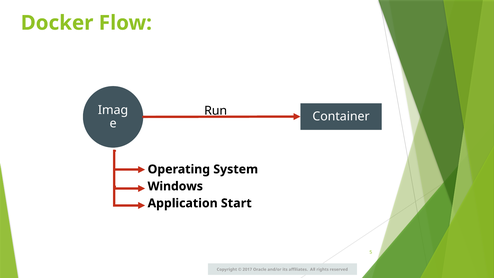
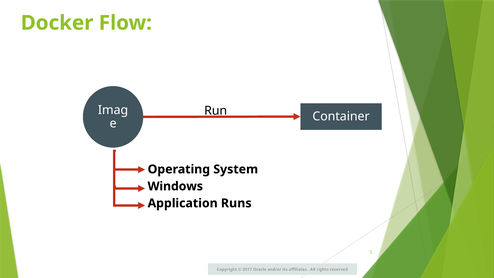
Start: Start -> Runs (236, 203)
